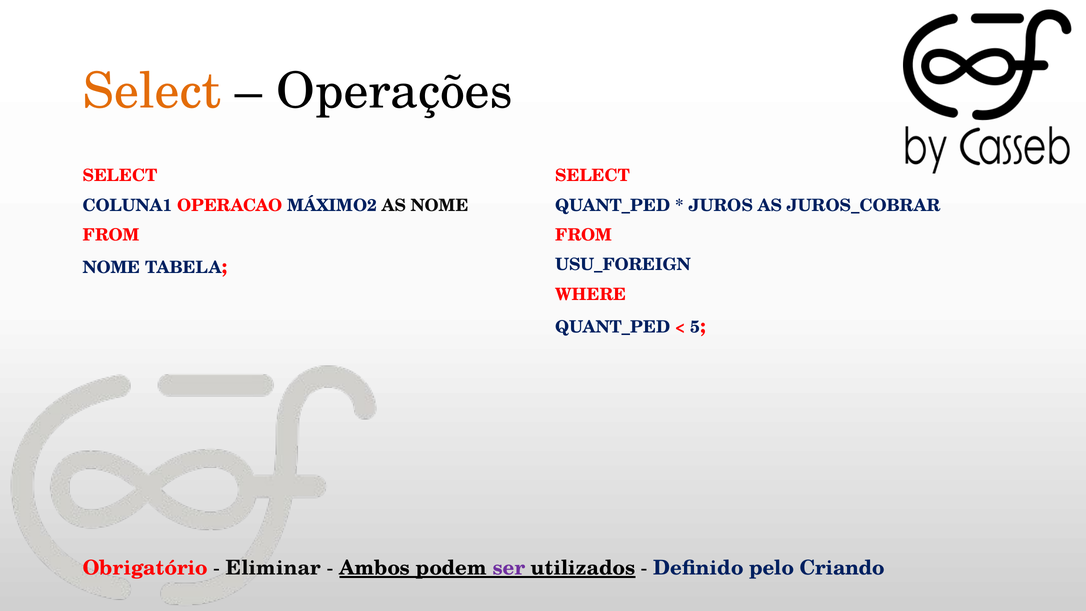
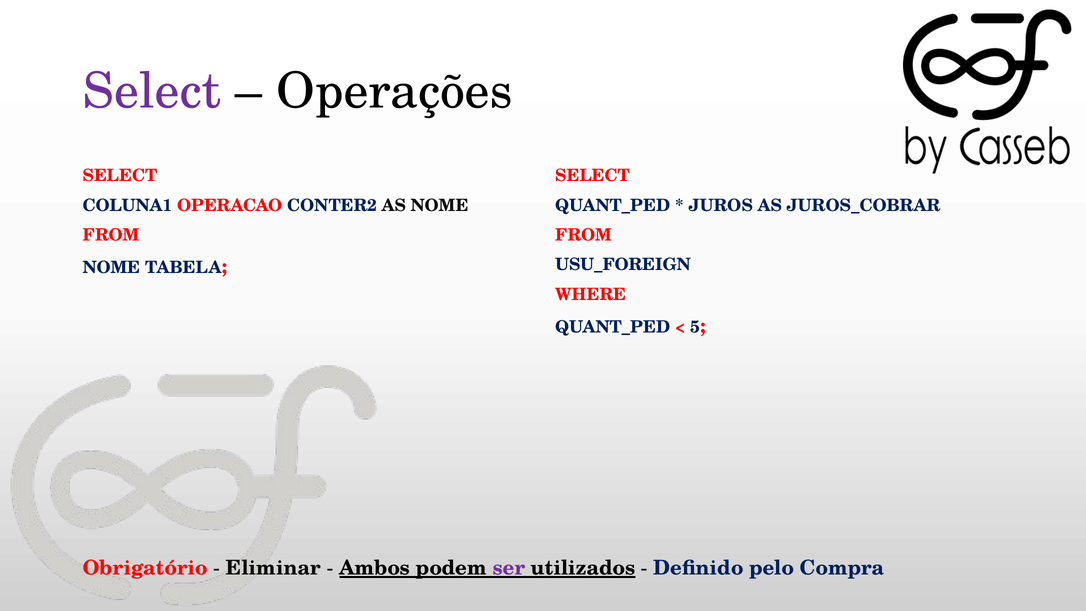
Select colour: orange -> purple (152, 91)
MÁXIMO2: MÁXIMO2 -> CONTER2 (332, 205)
Criando: Criando -> Compra (842, 568)
